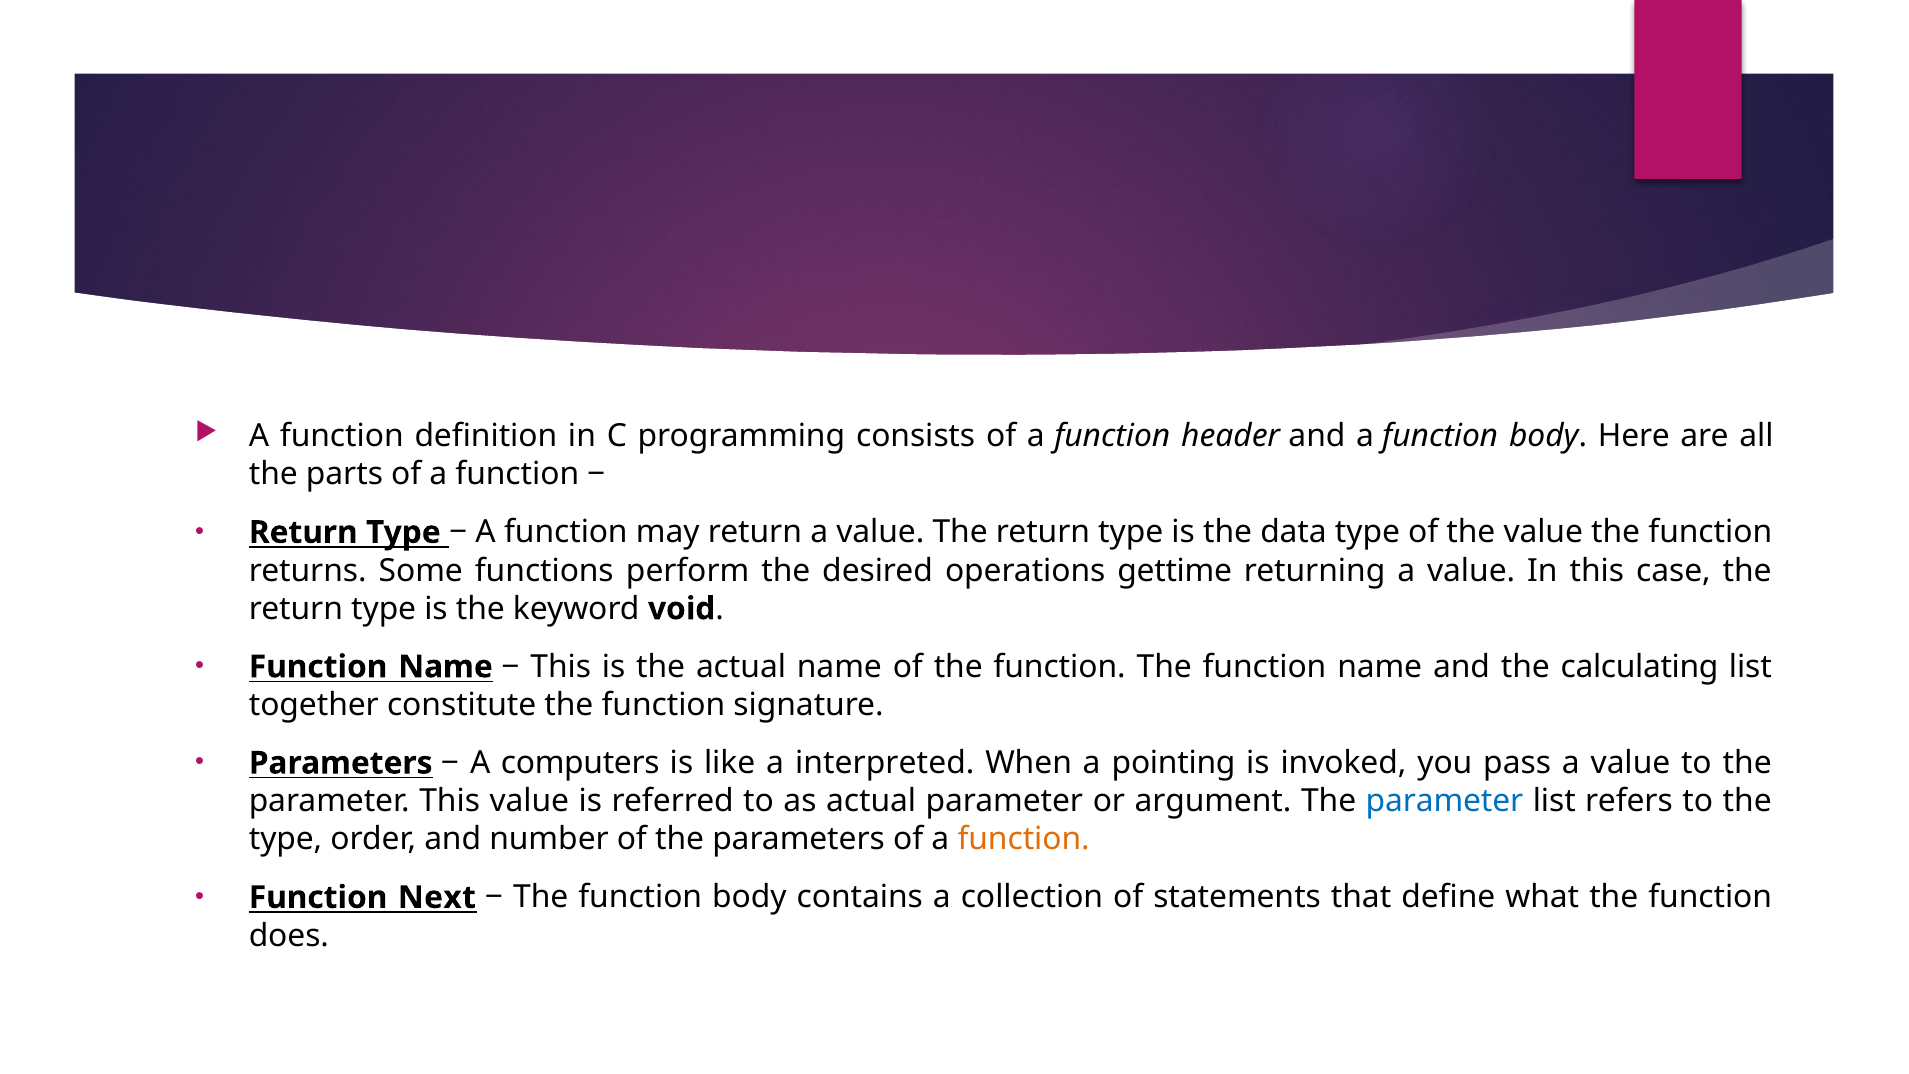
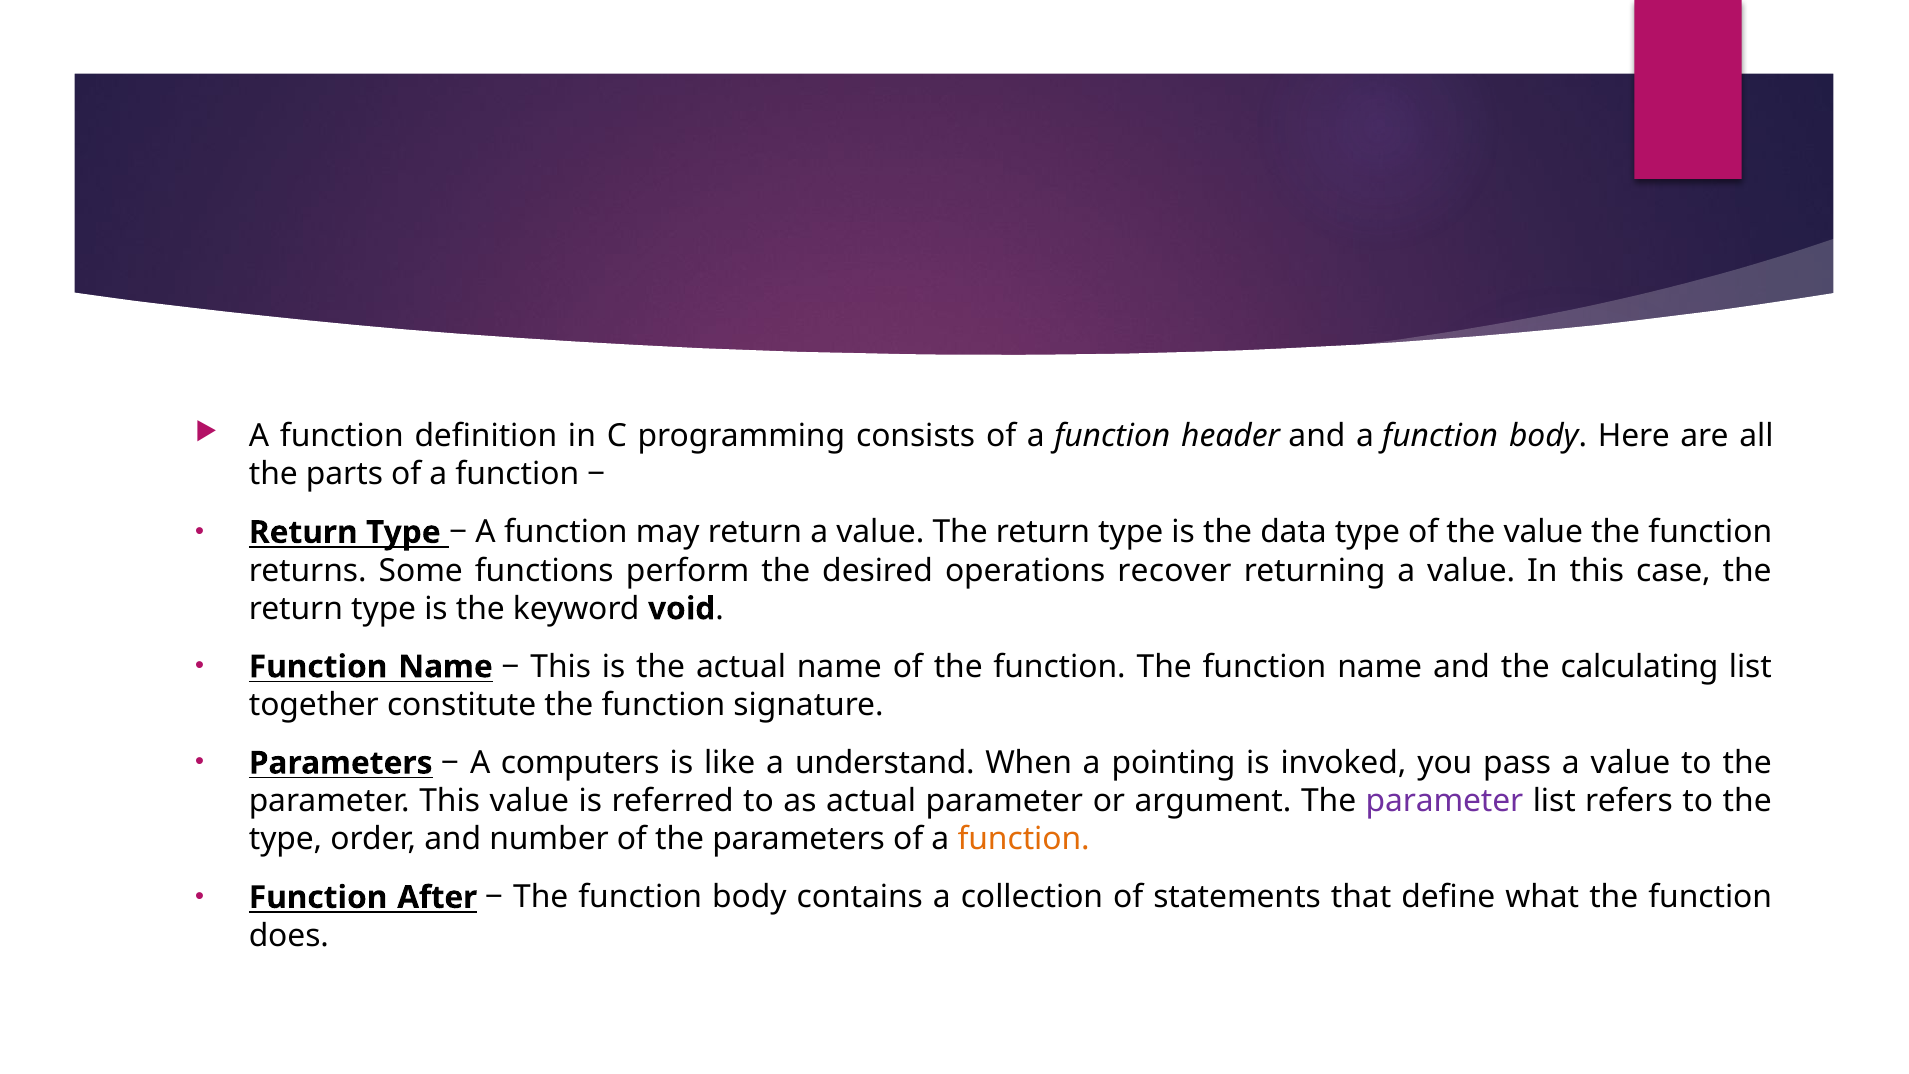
gettime: gettime -> recover (1174, 570)
interpreted: interpreted -> understand (885, 763)
parameter colour: blue -> purple (1444, 801)
Next: Next -> After (437, 897)
